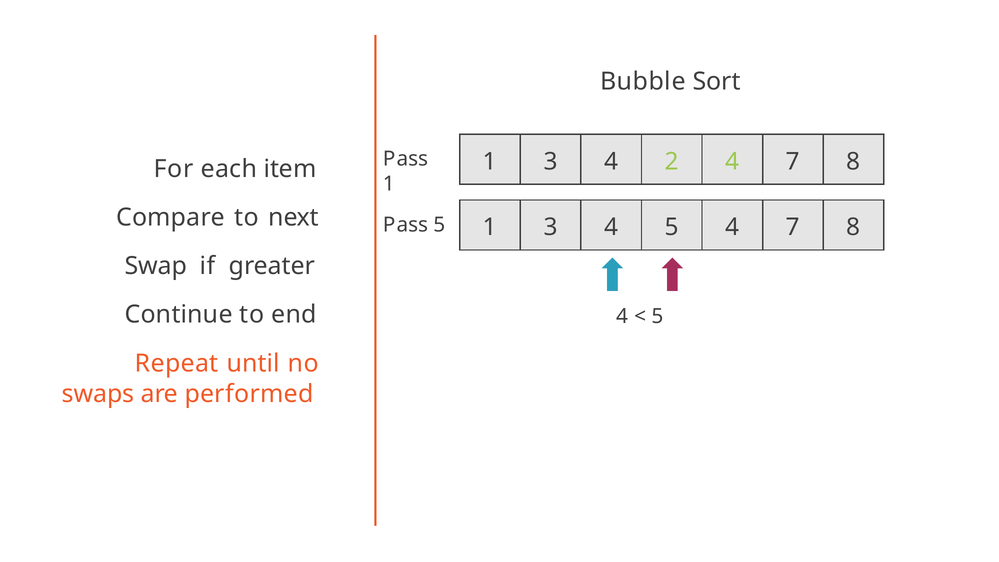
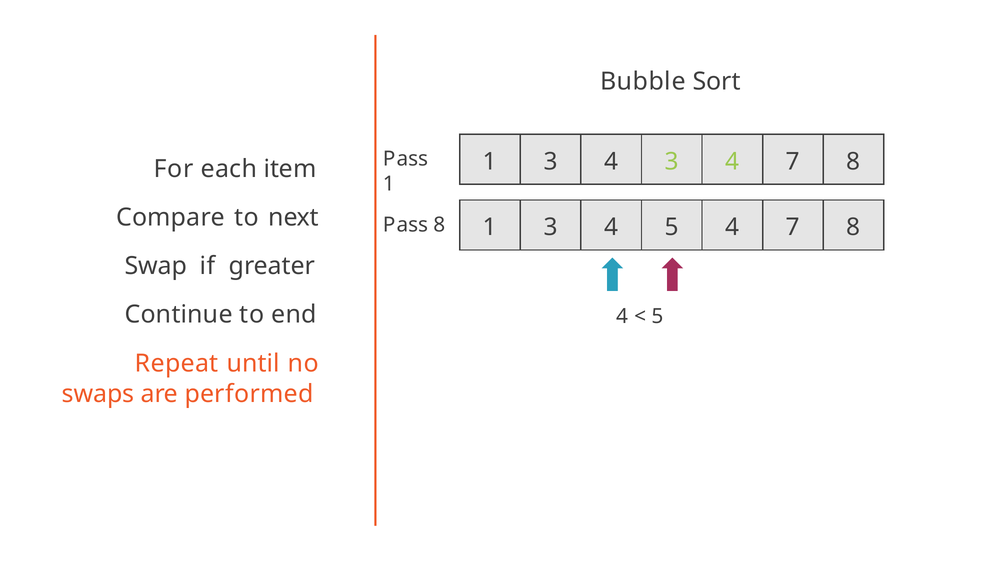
4 2: 2 -> 3 (672, 161)
Pass 5: 5 -> 8 (439, 225)
